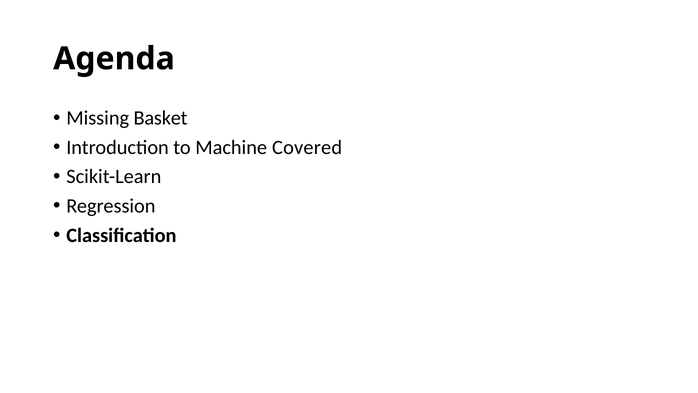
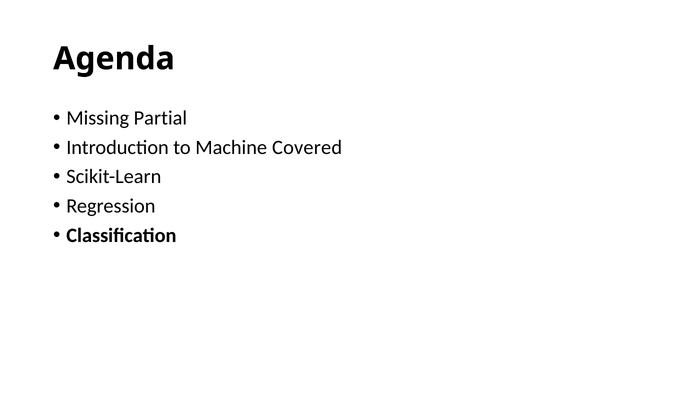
Basket: Basket -> Partial (160, 118)
